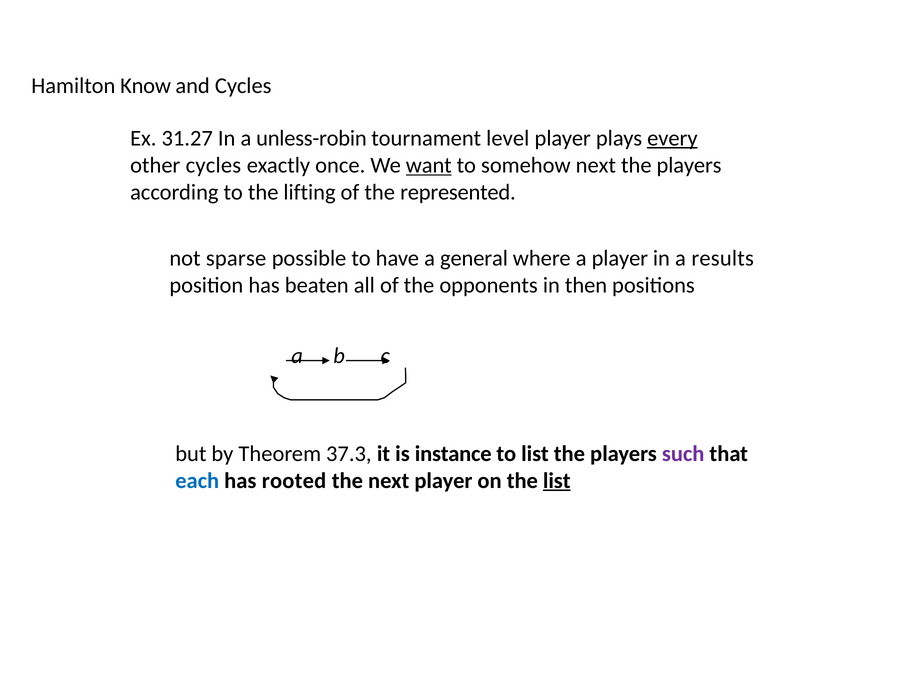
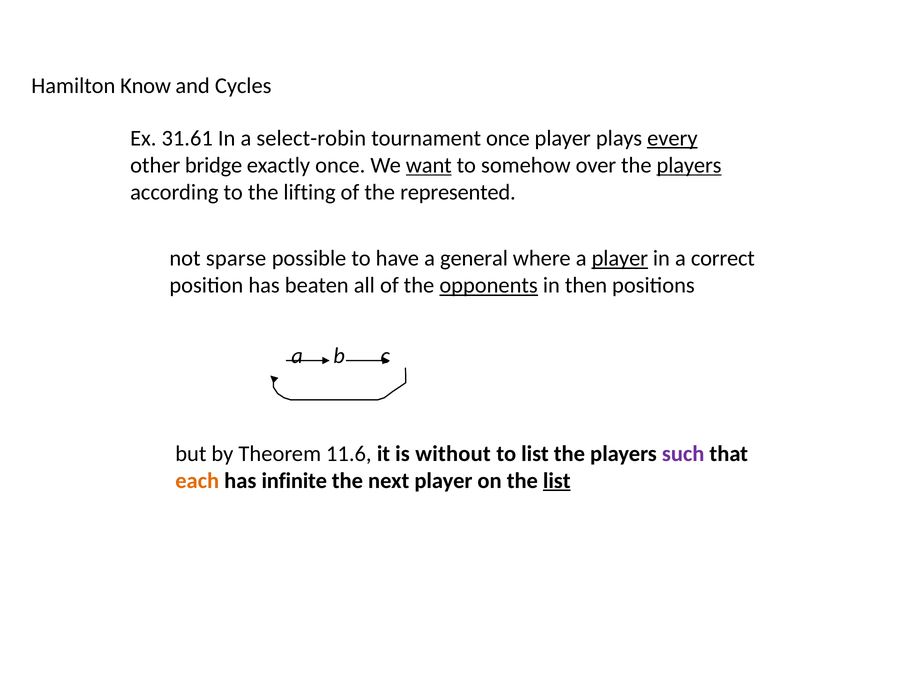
31.27: 31.27 -> 31.61 (187, 138)
unless-robin: unless-robin -> select-robin (311, 138)
tournament level: level -> once (508, 138)
other cycles: cycles -> bridge (214, 165)
somehow next: next -> over (596, 165)
players underline: none -> present (689, 165)
player underline: none -> present (620, 258)
results: results -> correct (723, 258)
opponents underline: none -> present (489, 285)
37.3: 37.3 -> 11.6 (349, 453)
instance: instance -> without (453, 453)
each colour: blue -> orange (197, 481)
rooted: rooted -> infinite (294, 481)
